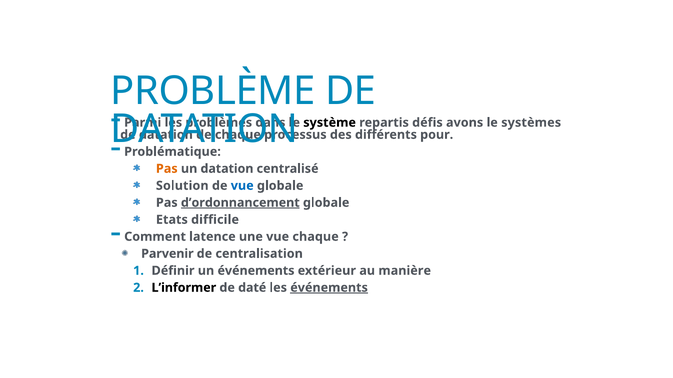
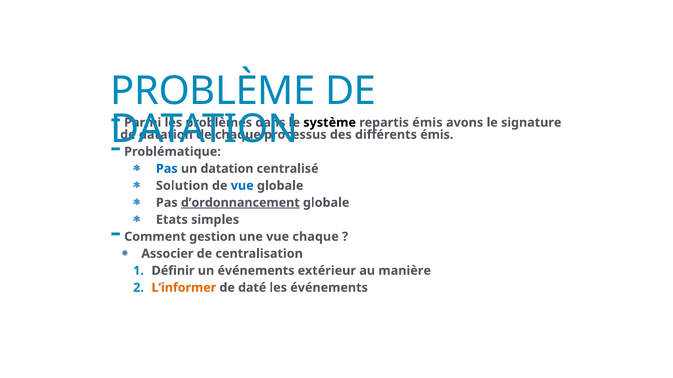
repartis défis: défis -> émis (427, 123)
systèmes: systèmes -> signature (531, 123)
différents pour: pour -> émis (437, 135)
Pas colour: orange -> blue (167, 169)
difficile: difficile -> simples (215, 220)
latence: latence -> gestion (212, 237)
Parvenir: Parvenir -> Associer (167, 254)
L’informer colour: black -> orange (184, 288)
événements underline: present -> none (329, 288)
